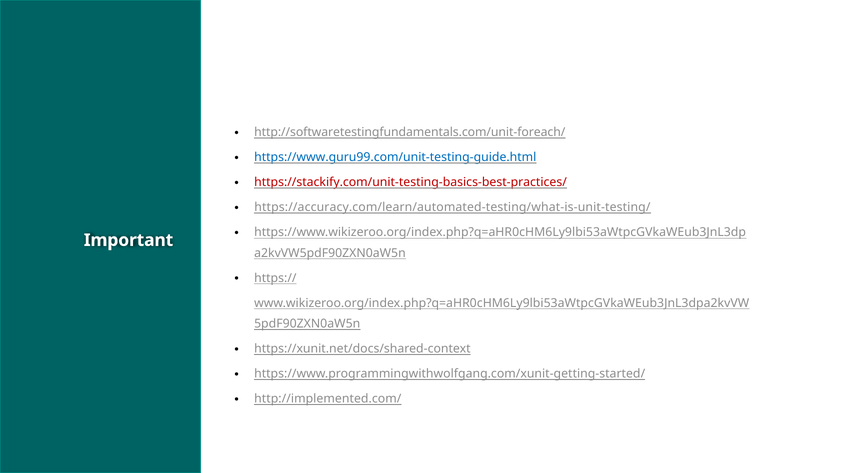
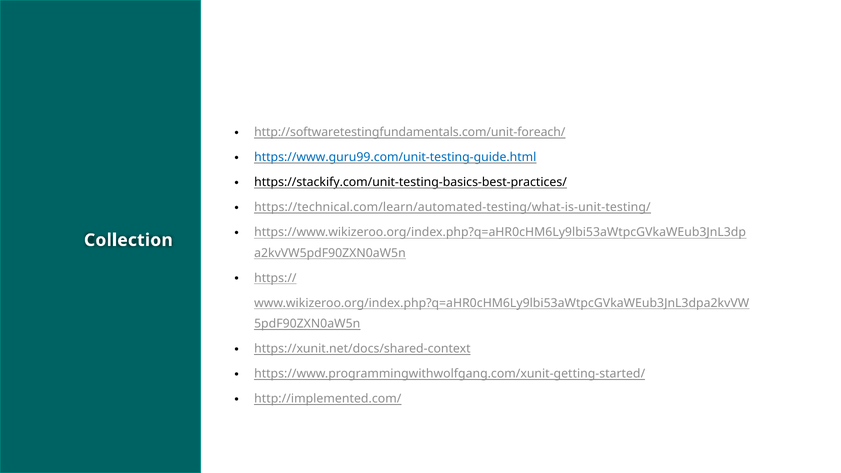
https://stackify.com/unit-testing-basics-best-practices/ colour: red -> black (411, 182)
https://accuracy.com/learn/automated-testing/what-is-unit-testing/: https://accuracy.com/learn/automated-testing/what-is-unit-testing/ -> https://technical.com/learn/automated-testing/what-is-unit-testing/ (452, 207)
Important: Important -> Collection (128, 240)
